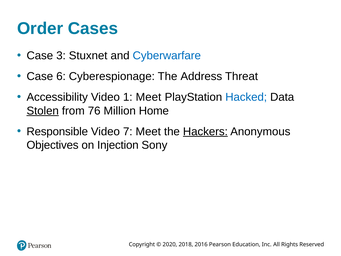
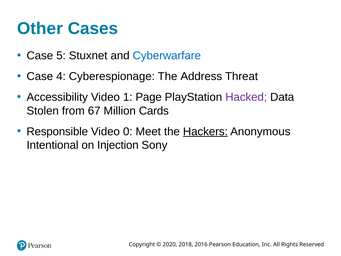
Order: Order -> Other (40, 29)
3: 3 -> 5 (61, 56)
6: 6 -> 4 (61, 76)
1 Meet: Meet -> Page (149, 97)
Hacked colour: blue -> purple (246, 97)
Stolen underline: present -> none (43, 111)
76: 76 -> 67 (94, 111)
Home: Home -> Cards (154, 111)
7: 7 -> 0 (128, 131)
Objectives: Objectives -> Intentional (53, 145)
